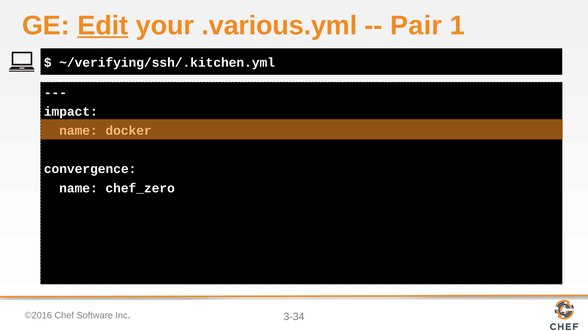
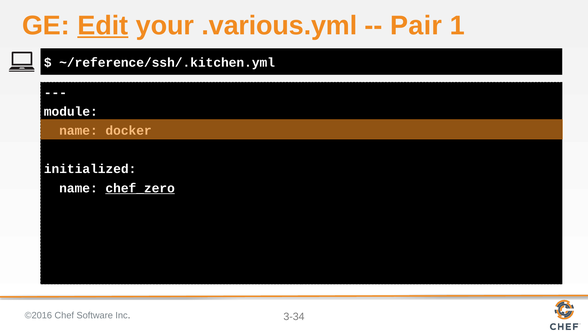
~/verifying/ssh/.kitchen.yml: ~/verifying/ssh/.kitchen.yml -> ~/reference/ssh/.kitchen.yml (167, 62)
impact: impact -> module (71, 112)
convergence: convergence -> initialized (90, 169)
chef_zero underline: none -> present (140, 188)
